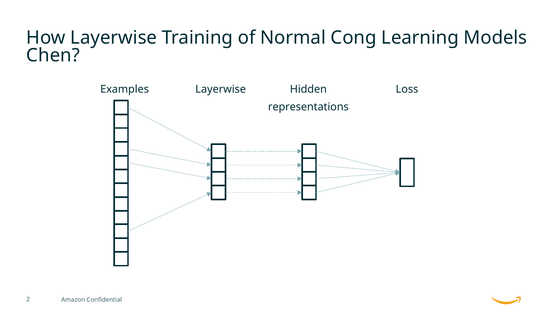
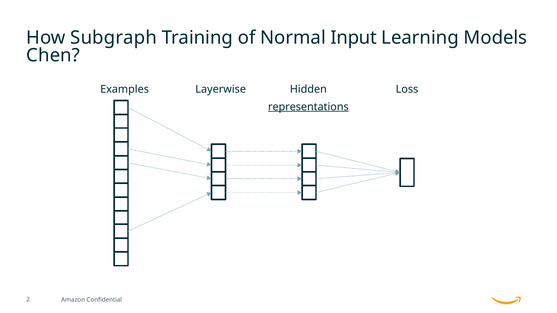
How Layerwise: Layerwise -> Subgraph (114, 38)
Cong: Cong -> Input (354, 38)
representations underline: none -> present (308, 107)
